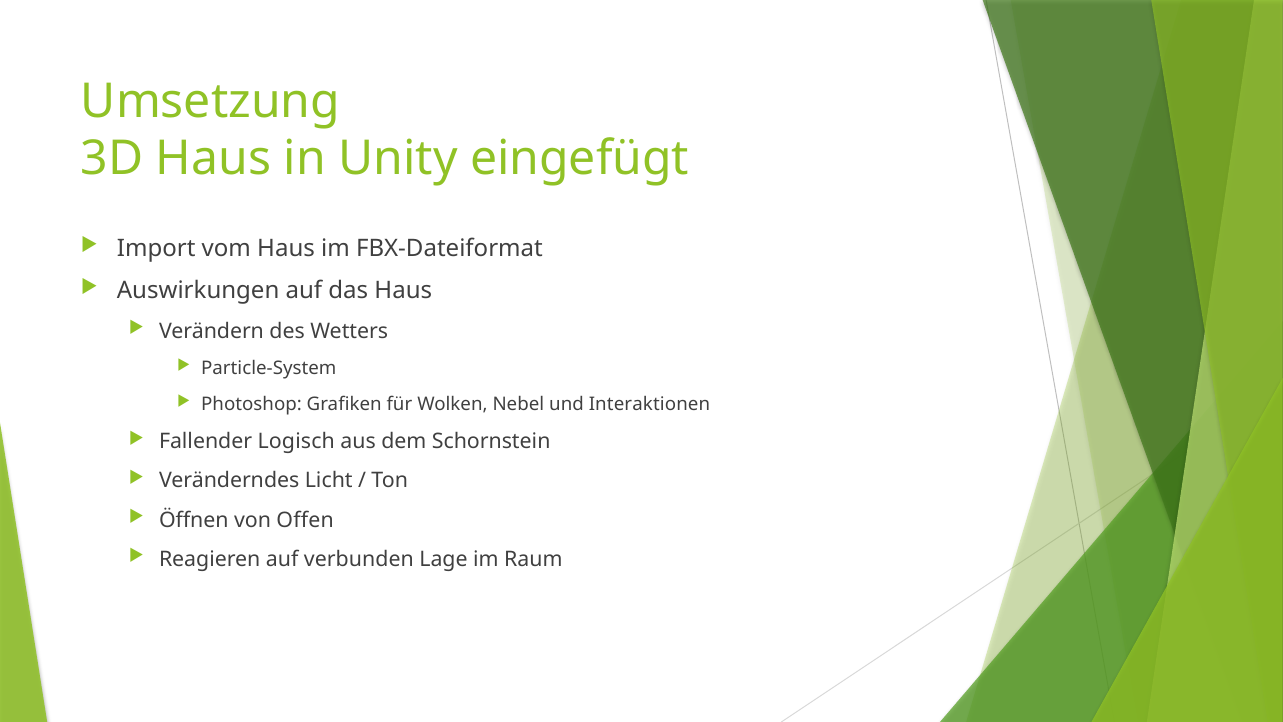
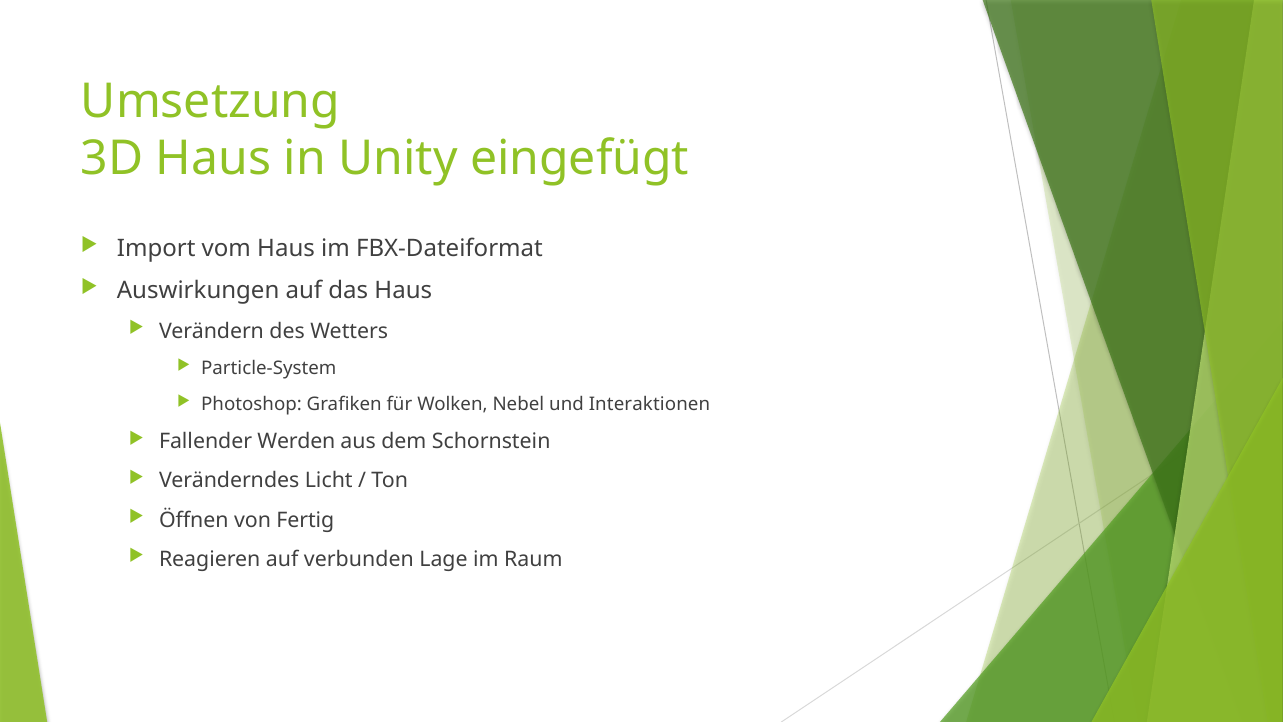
Logisch: Logisch -> Werden (296, 442)
Offen: Offen -> Fertig (305, 520)
